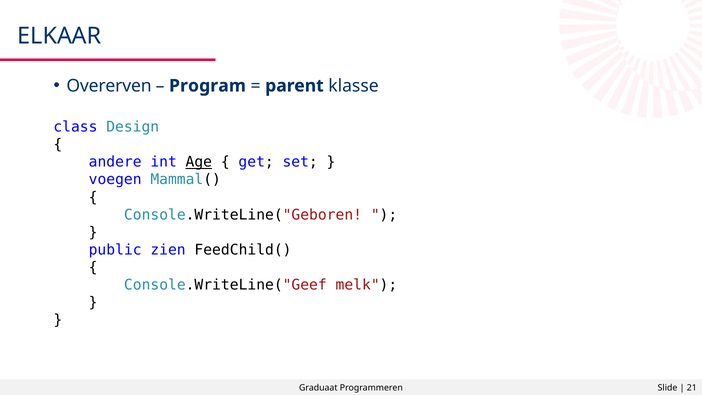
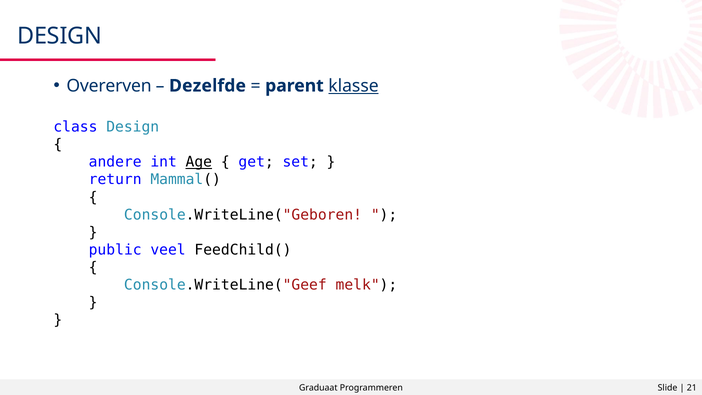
ELKAAR: ELKAAR -> DESIGN (60, 36)
Program: Program -> Dezelfde (208, 86)
klasse underline: none -> present (353, 86)
voegen: voegen -> return (115, 180)
zien: zien -> veel (168, 250)
